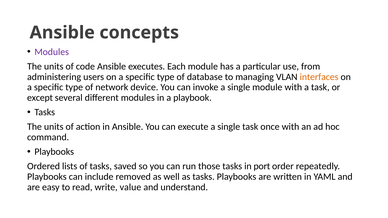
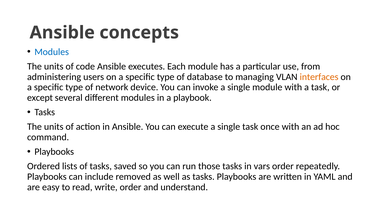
Modules colour: purple -> blue (52, 52)
port: port -> vars (262, 166)
write value: value -> order (131, 187)
